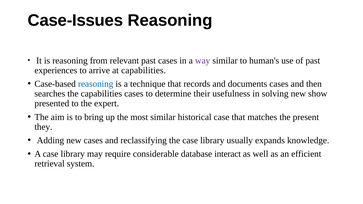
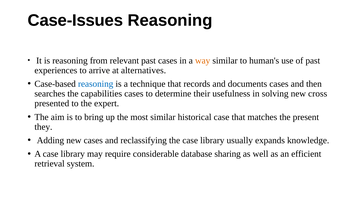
way colour: purple -> orange (203, 61)
at capabilities: capabilities -> alternatives (144, 70)
show: show -> cross (318, 94)
interact: interact -> sharing (228, 154)
